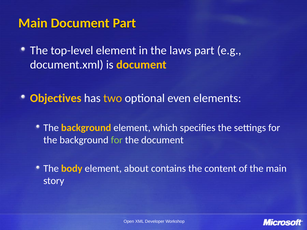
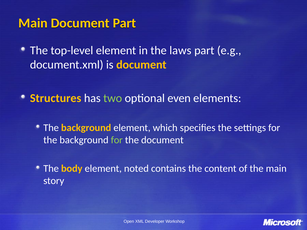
Objectives: Objectives -> Structures (56, 98)
two colour: yellow -> light green (113, 98)
about: about -> noted (136, 169)
